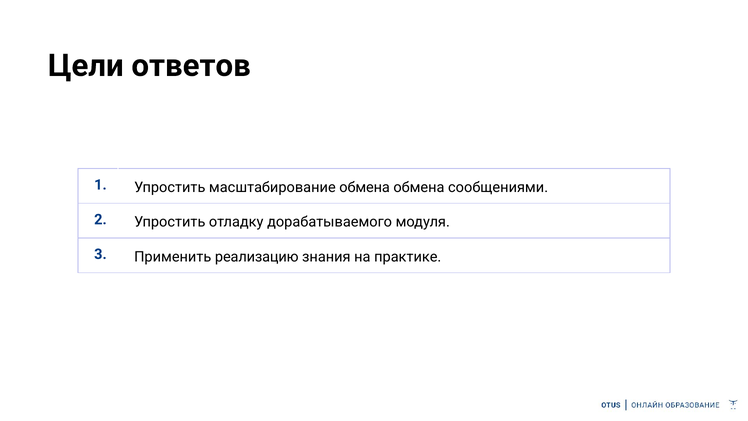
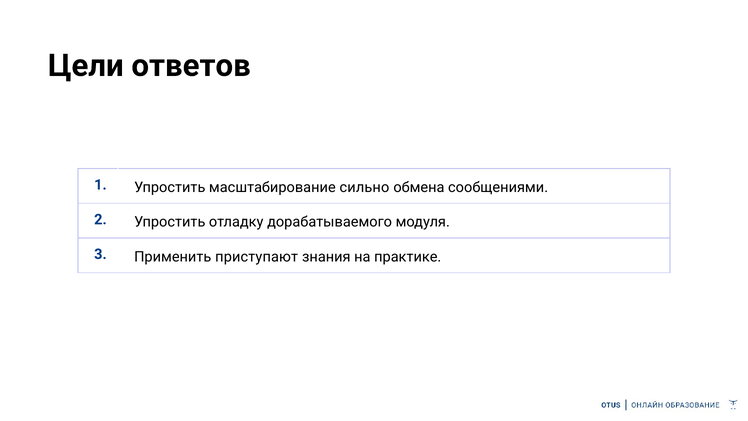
масштабирование обмена: обмена -> сильно (364, 187)
реализацию: реализацию -> приступают (257, 257)
